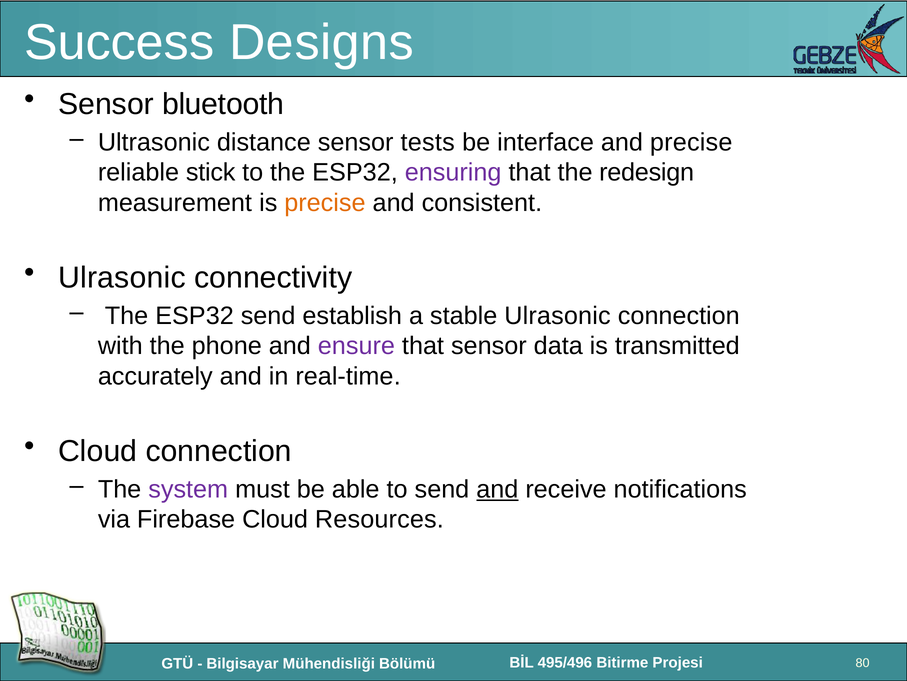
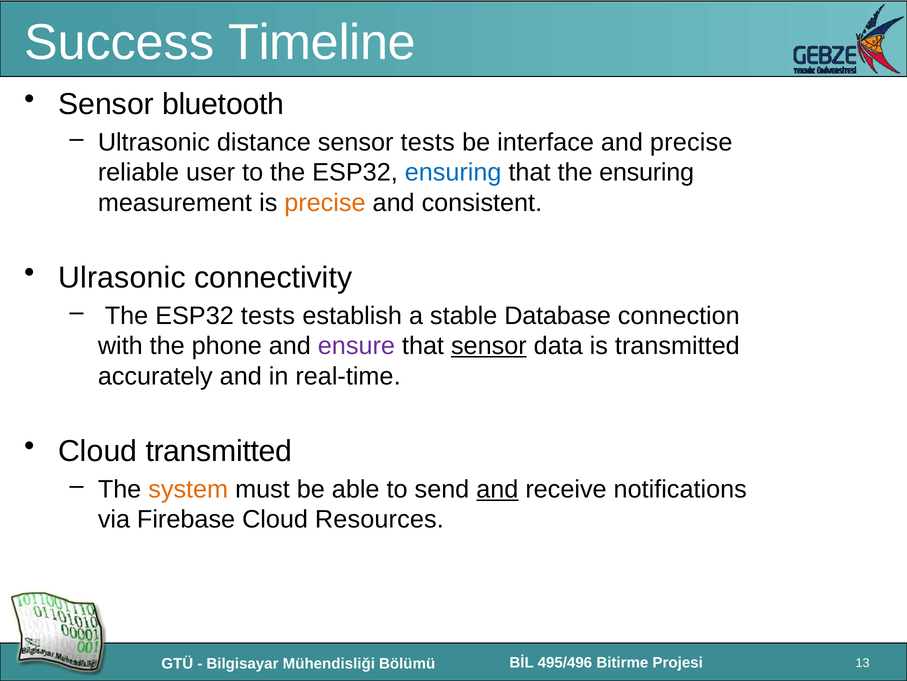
Designs: Designs -> Timeline (322, 43)
stick: stick -> user (211, 172)
ensuring colour: purple -> blue (453, 172)
the redesign: redesign -> ensuring (647, 172)
ESP32 send: send -> tests (268, 315)
stable Ulrasonic: Ulrasonic -> Database (558, 315)
sensor underline: none -> present (489, 346)
Cloud connection: connection -> transmitted (219, 451)
system colour: purple -> orange (188, 489)
80: 80 -> 13 (863, 662)
